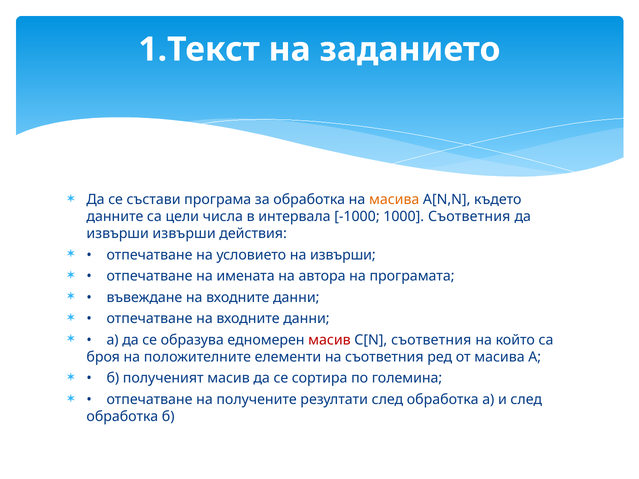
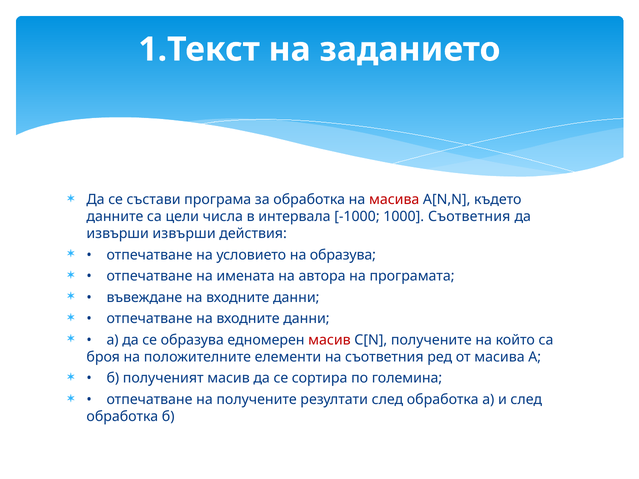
масива colour: orange -> red (394, 200)
на извърши: извърши -> образува (343, 255)
С[N съответния: съответния -> получените (431, 340)
